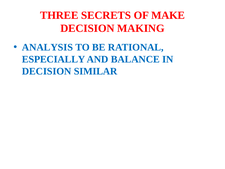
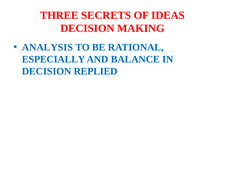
MAKE: MAKE -> IDEAS (168, 15)
SIMILAR: SIMILAR -> REPLIED (96, 71)
